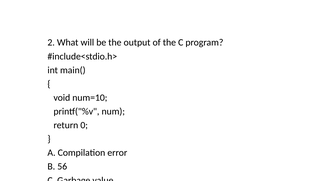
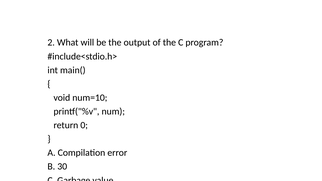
56: 56 -> 30 (62, 167)
